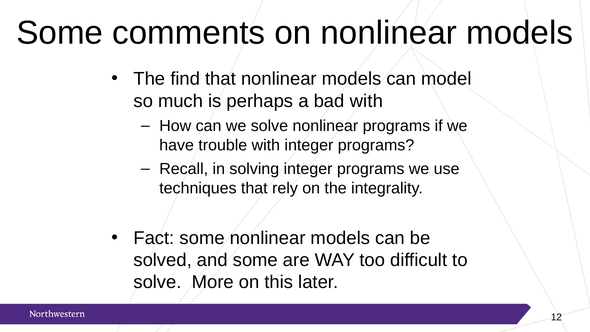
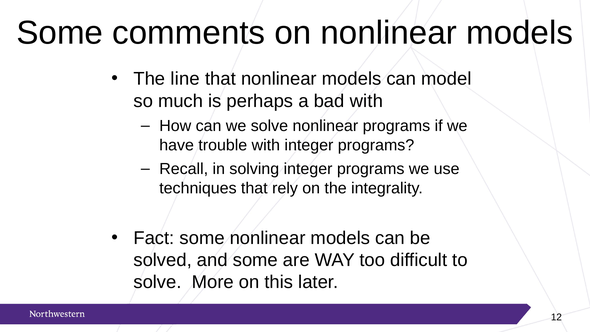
find: find -> line (185, 79)
